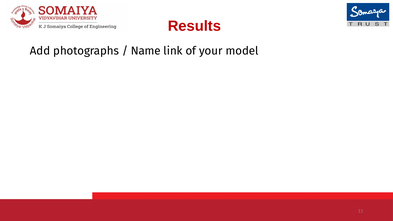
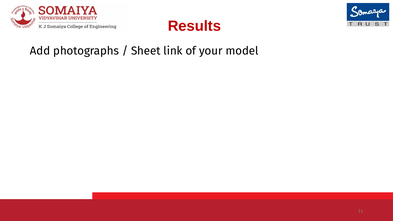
Name: Name -> Sheet (146, 51)
